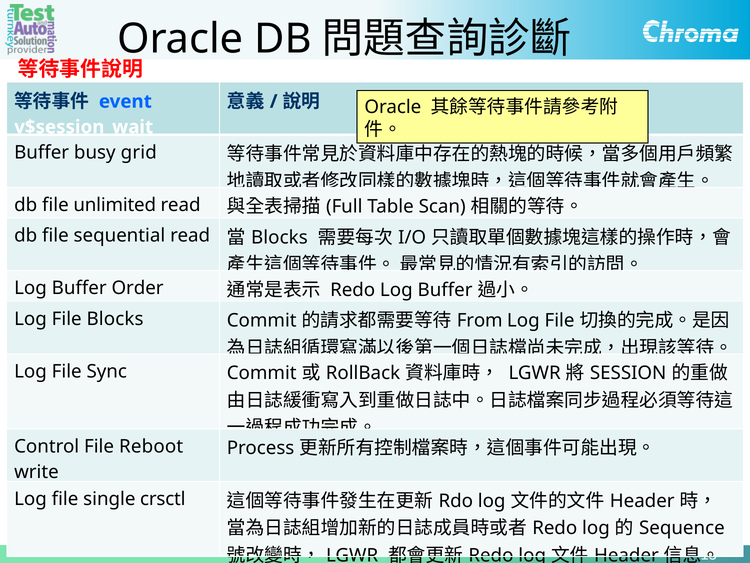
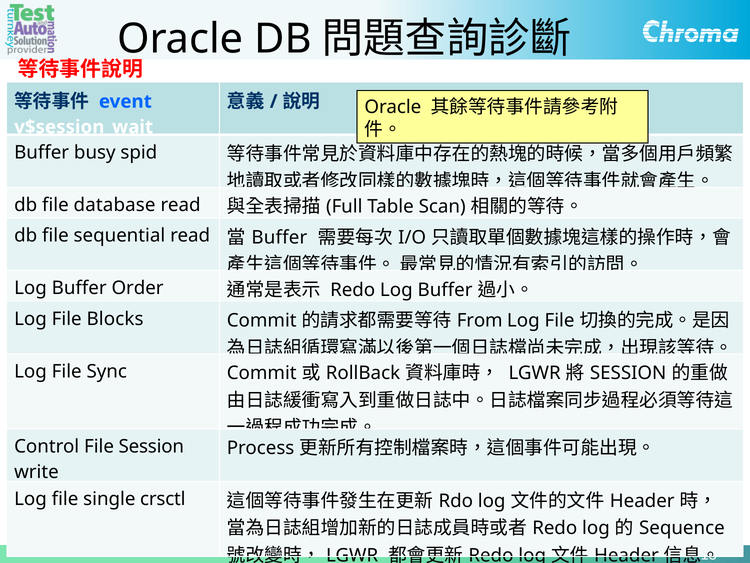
grid: grid -> spid (139, 152)
unlimited: unlimited -> database (115, 205)
Blocks: Blocks -> Buffer (279, 237)
File Reboot: Reboot -> Session (151, 446)
